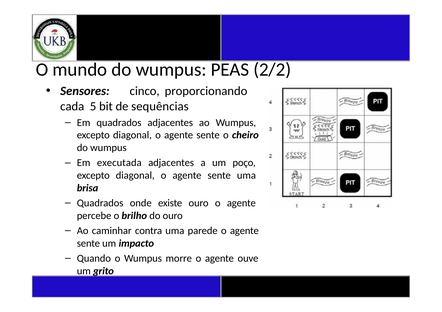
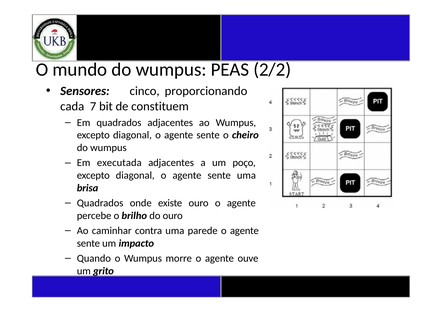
5: 5 -> 7 (93, 106)
sequências: sequências -> constituem (160, 106)
